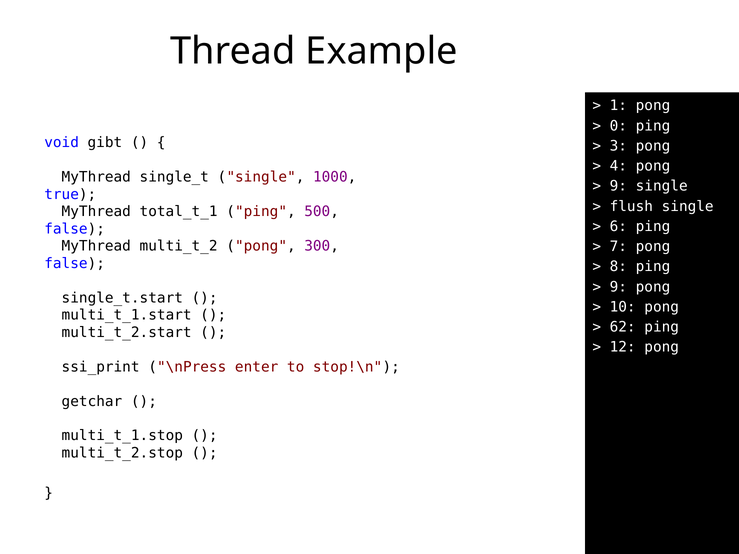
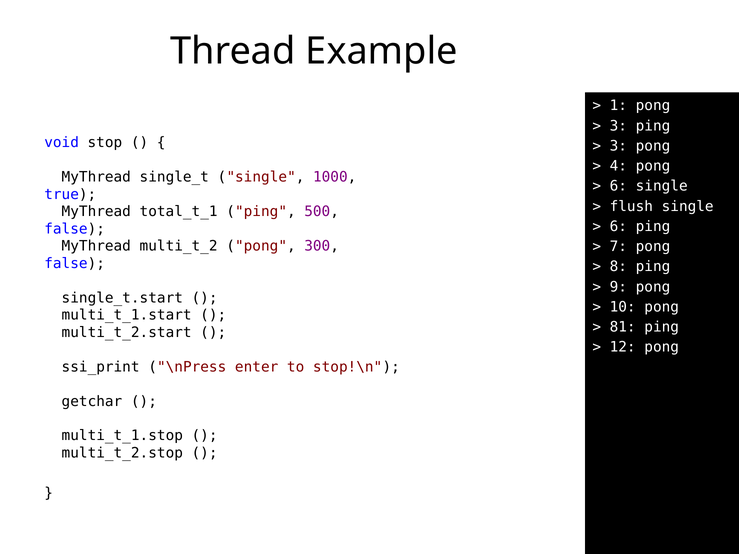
0: 0 -> 3 (618, 126)
gibt: gibt -> stop (105, 143)
9: 9 -> 6 (618, 186)
62: 62 -> 81 (623, 327)
